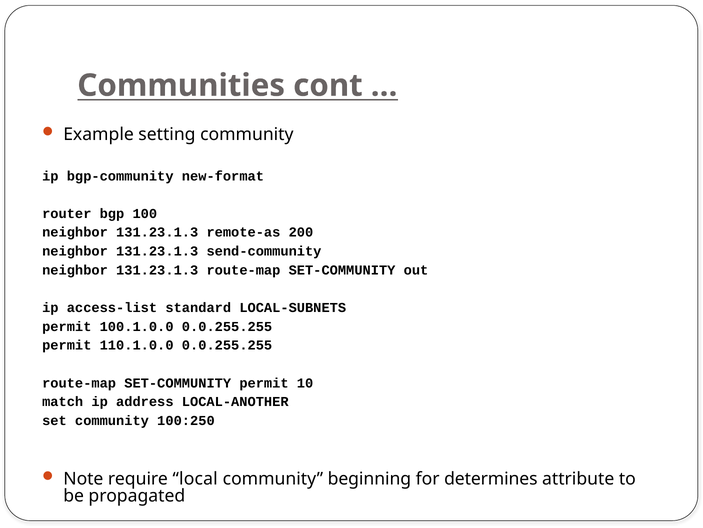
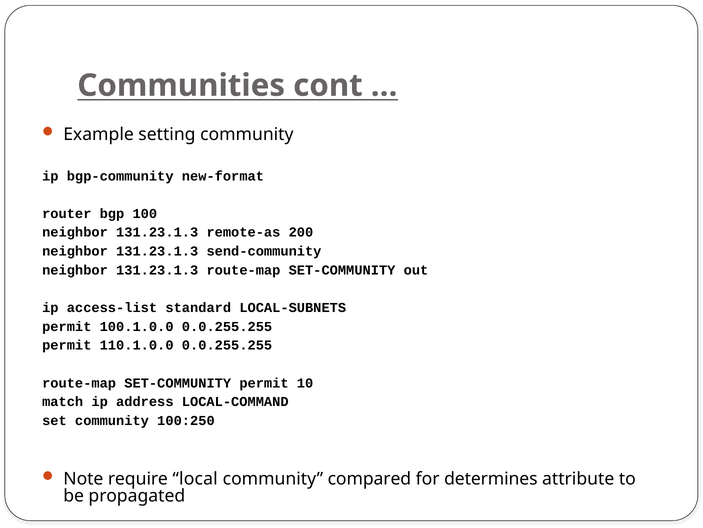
LOCAL-ANOTHER: LOCAL-ANOTHER -> LOCAL-COMMAND (235, 401)
beginning: beginning -> compared (369, 478)
